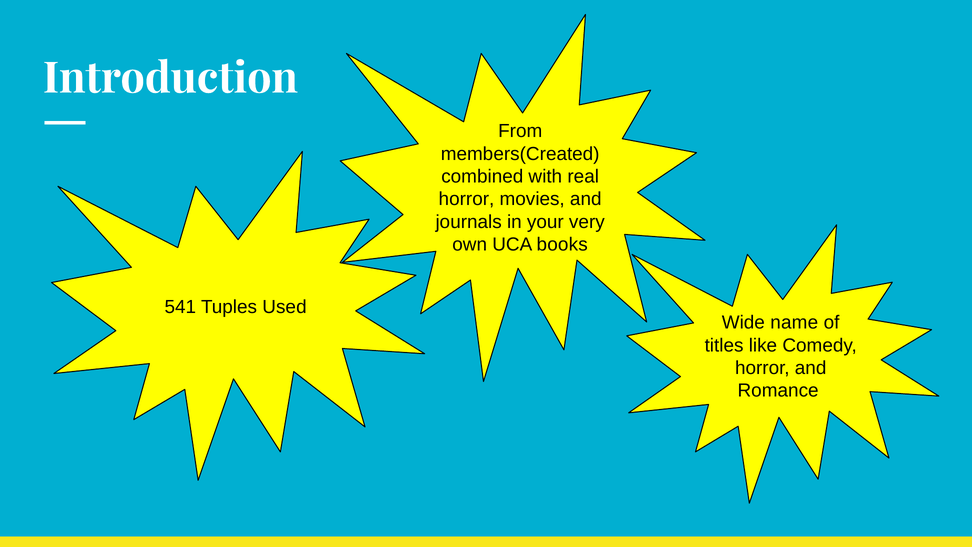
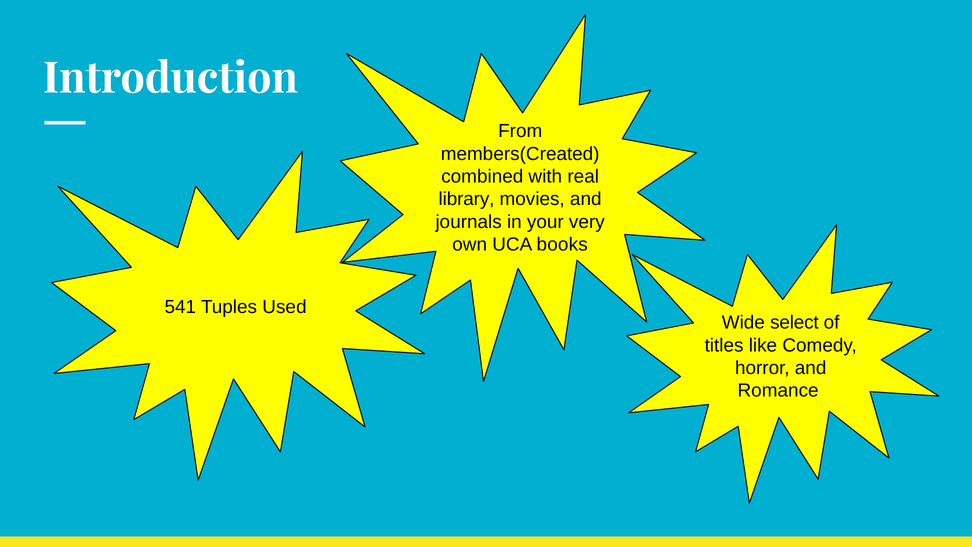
horror: horror -> library (467, 199)
name: name -> select (794, 322)
